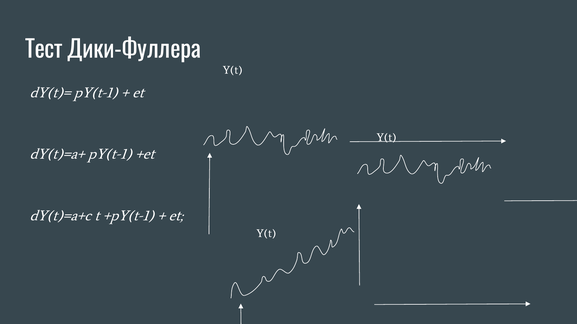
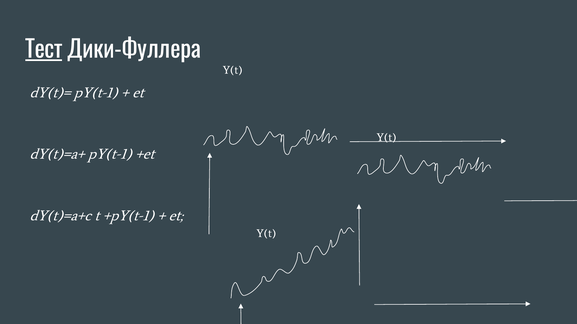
Тест underline: none -> present (44, 50)
